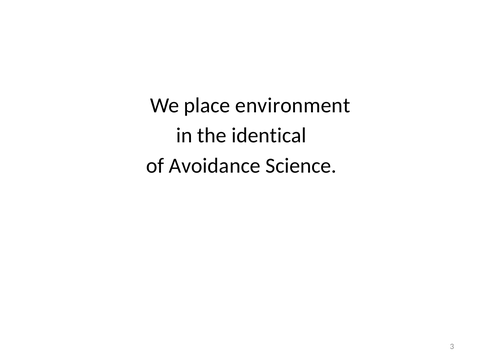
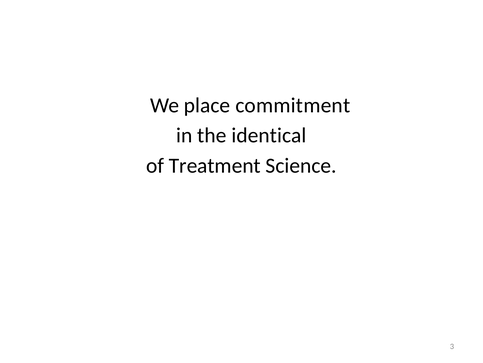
environment: environment -> commitment (293, 105)
Avoidance: Avoidance -> Treatment (215, 165)
